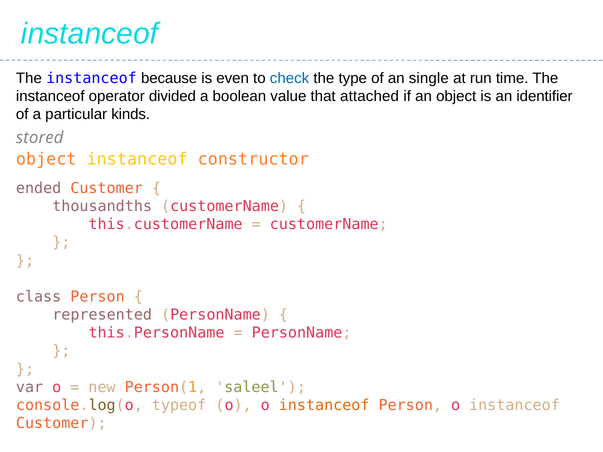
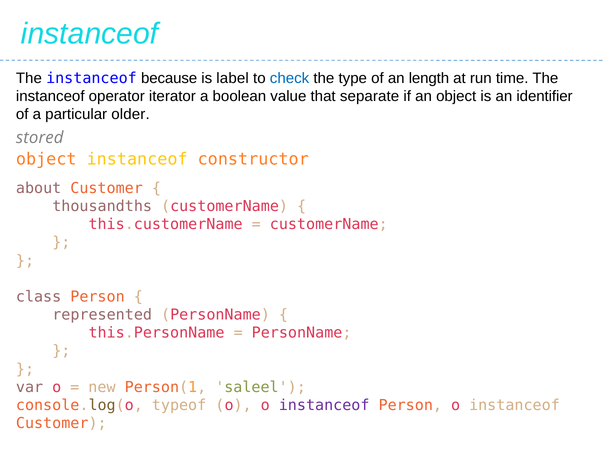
even: even -> label (233, 78)
single: single -> length (429, 78)
divided: divided -> iterator (172, 96)
attached: attached -> separate (370, 96)
kinds: kinds -> older (131, 115)
ended: ended -> about (39, 188)
instanceof colour: orange -> purple (324, 405)
